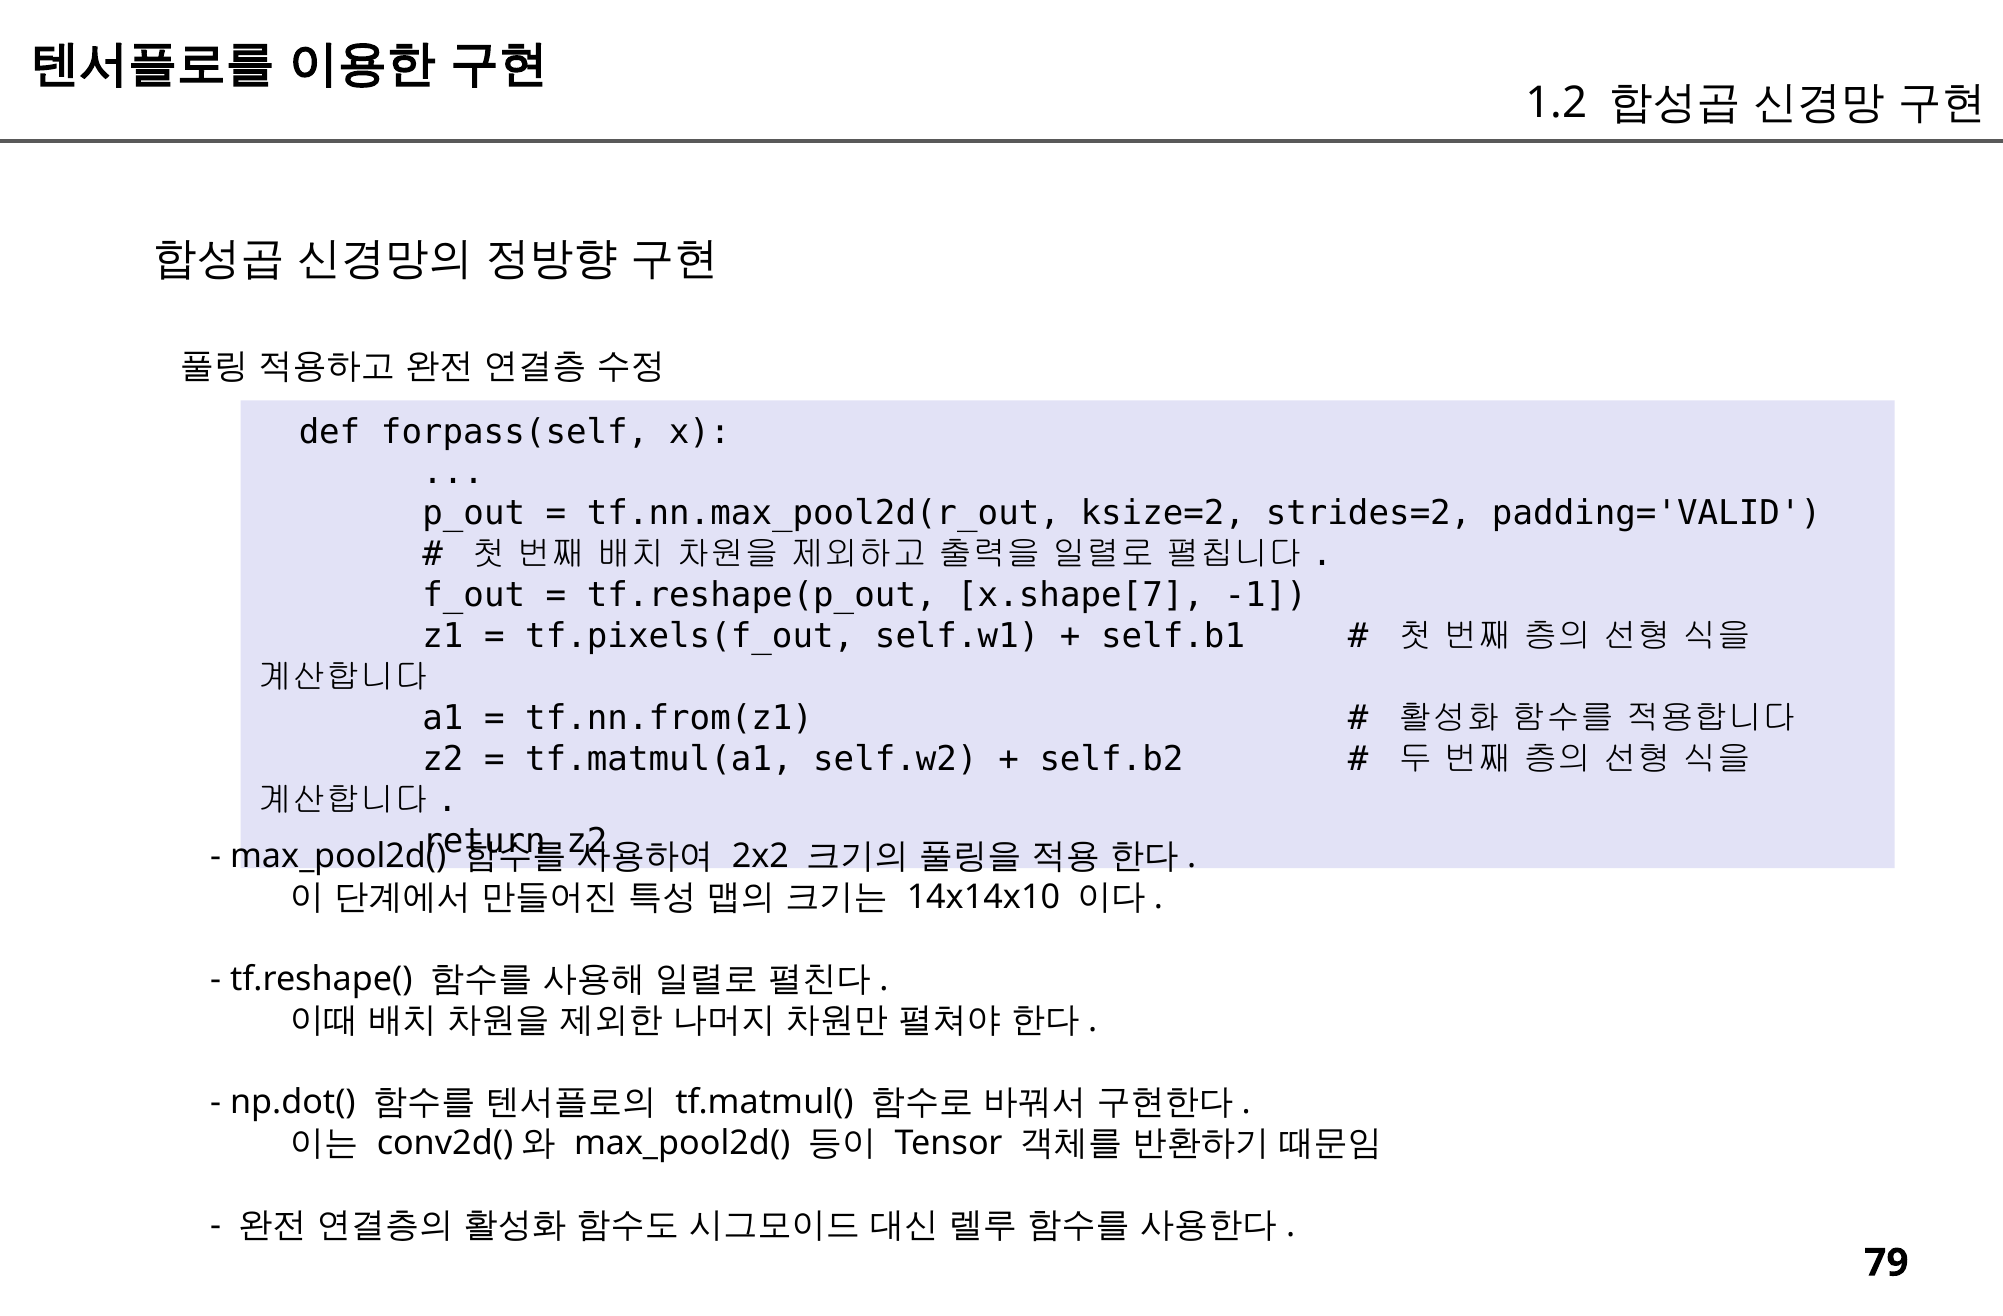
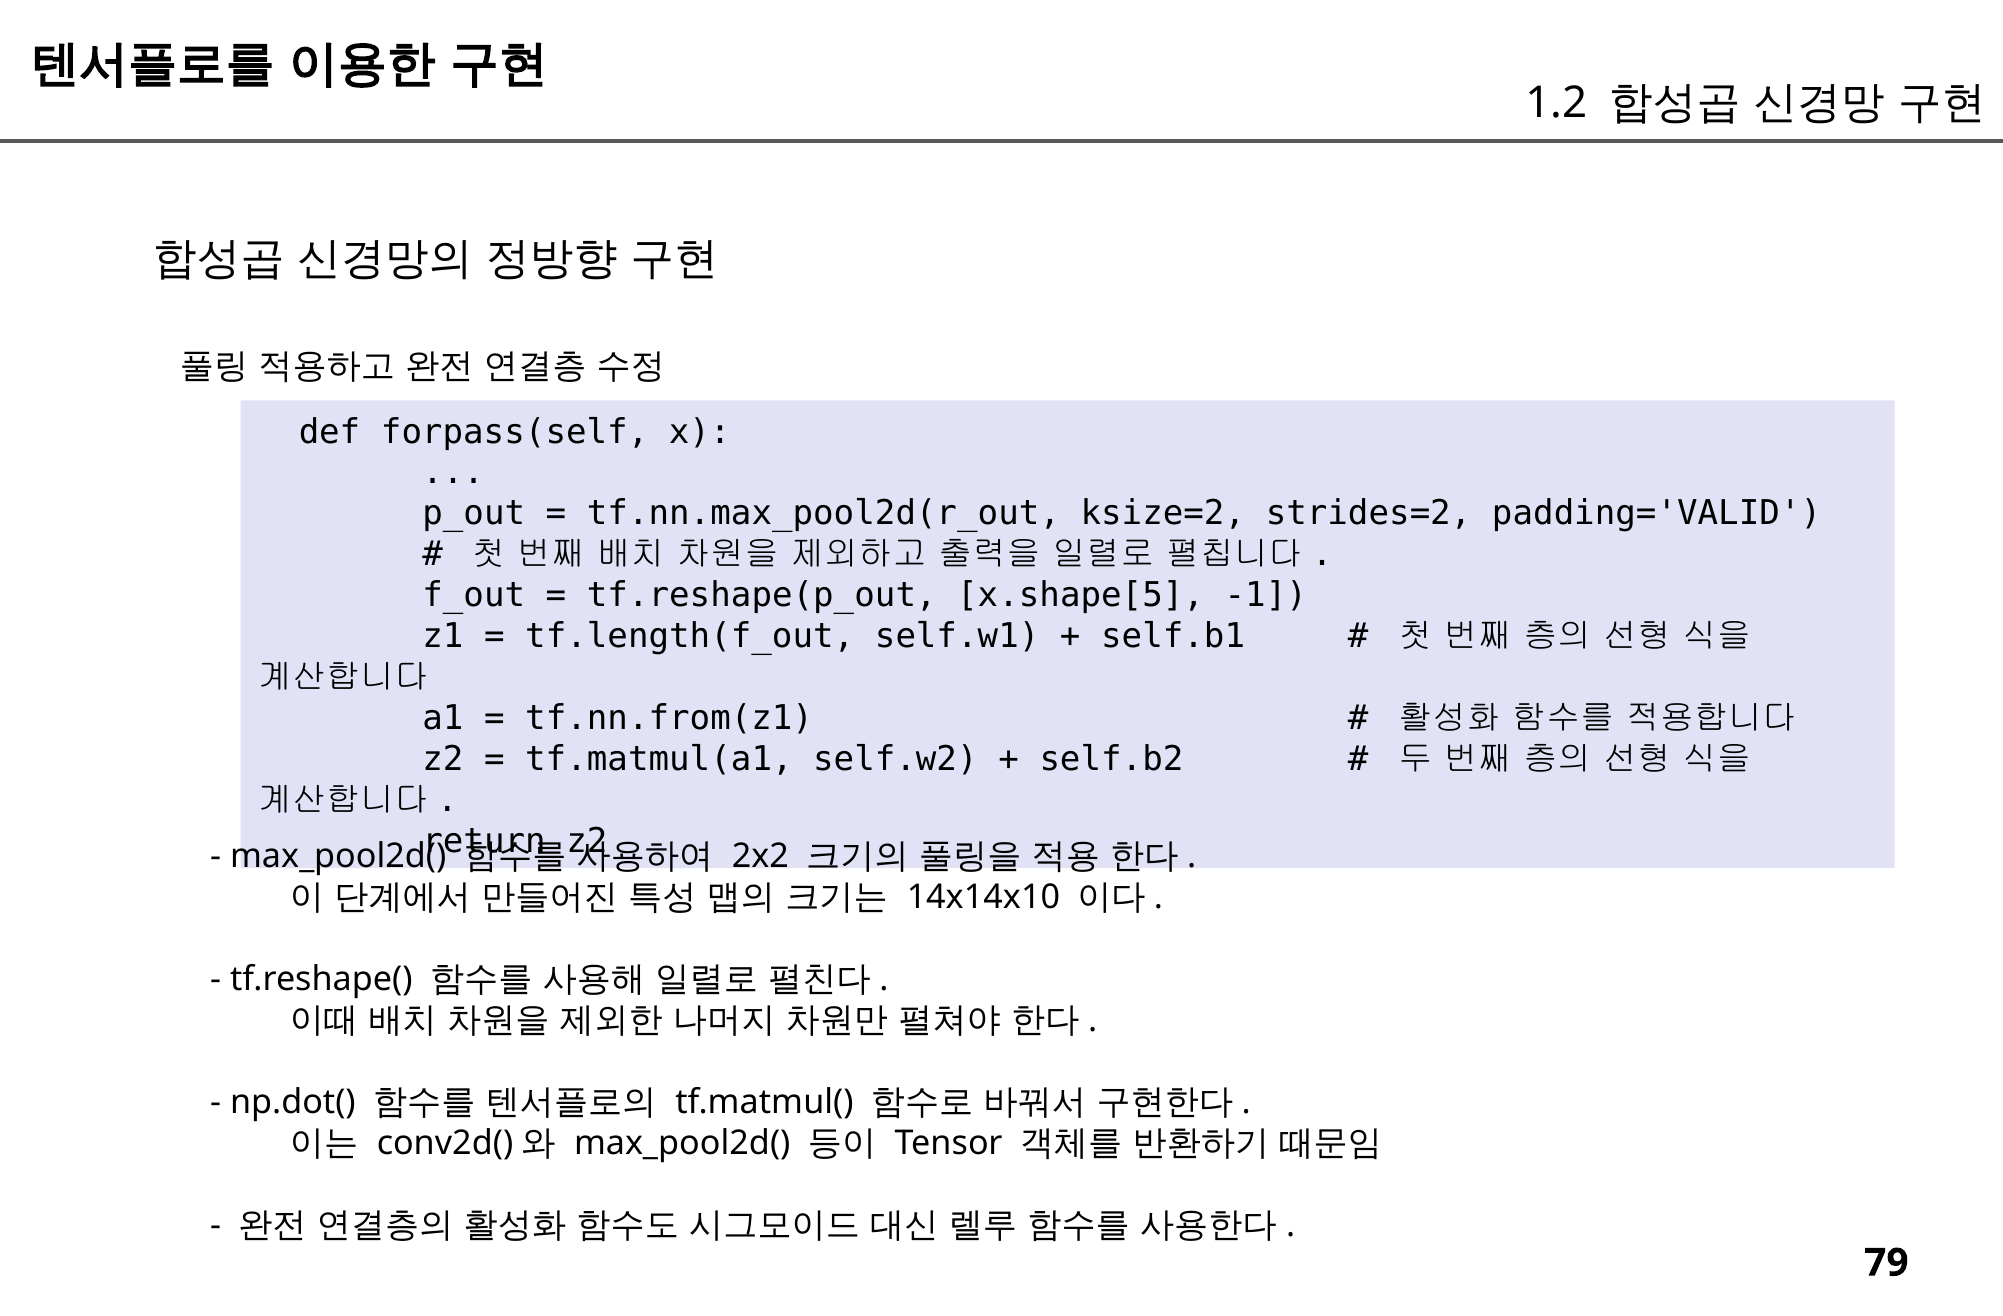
x.shape[7: x.shape[7 -> x.shape[5 (1081, 595)
tf.pixels(f_out: tf.pixels(f_out -> tf.length(f_out (690, 636)
